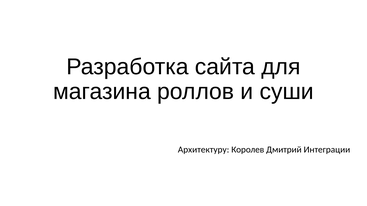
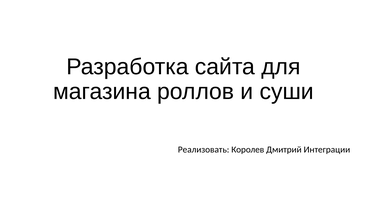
Архитектуру: Архитектуру -> Реализовать (204, 150)
